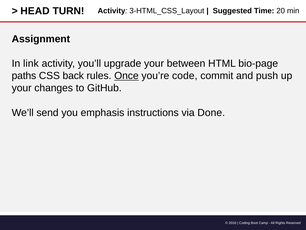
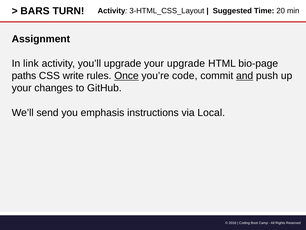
HEAD: HEAD -> BARS (35, 11)
your between: between -> upgrade (186, 63)
back: back -> write (73, 76)
and underline: none -> present (245, 76)
Done: Done -> Local (211, 112)
